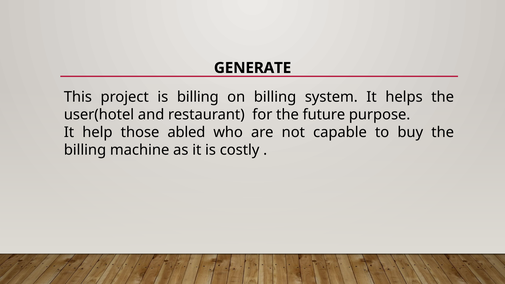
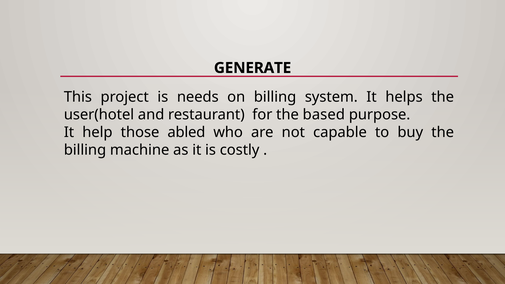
is billing: billing -> needs (198, 97)
future: future -> based (324, 115)
